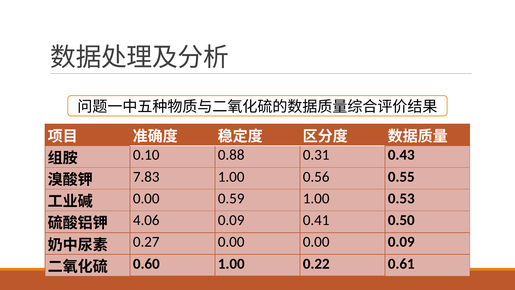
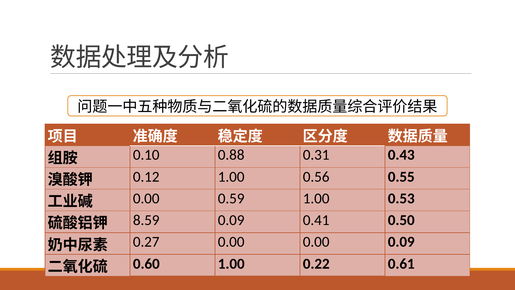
7.83: 7.83 -> 0.12 (146, 177)
4.06: 4.06 -> 8.59 (146, 220)
